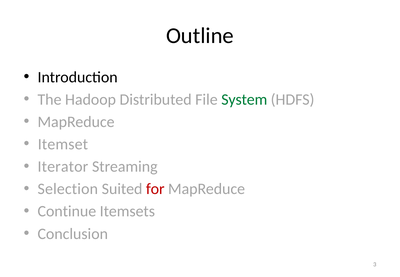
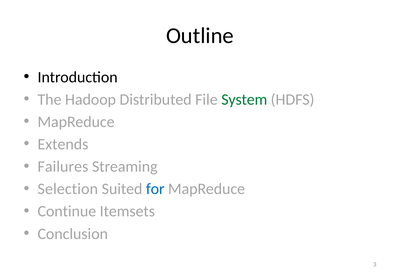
Itemset: Itemset -> Extends (63, 144)
Iterator: Iterator -> Failures (63, 167)
for colour: red -> blue (155, 189)
